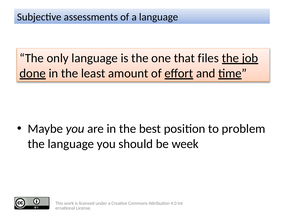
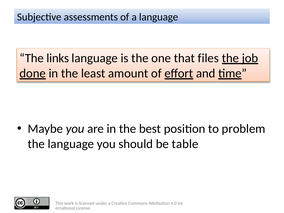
only: only -> links (58, 58)
week: week -> table (185, 144)
